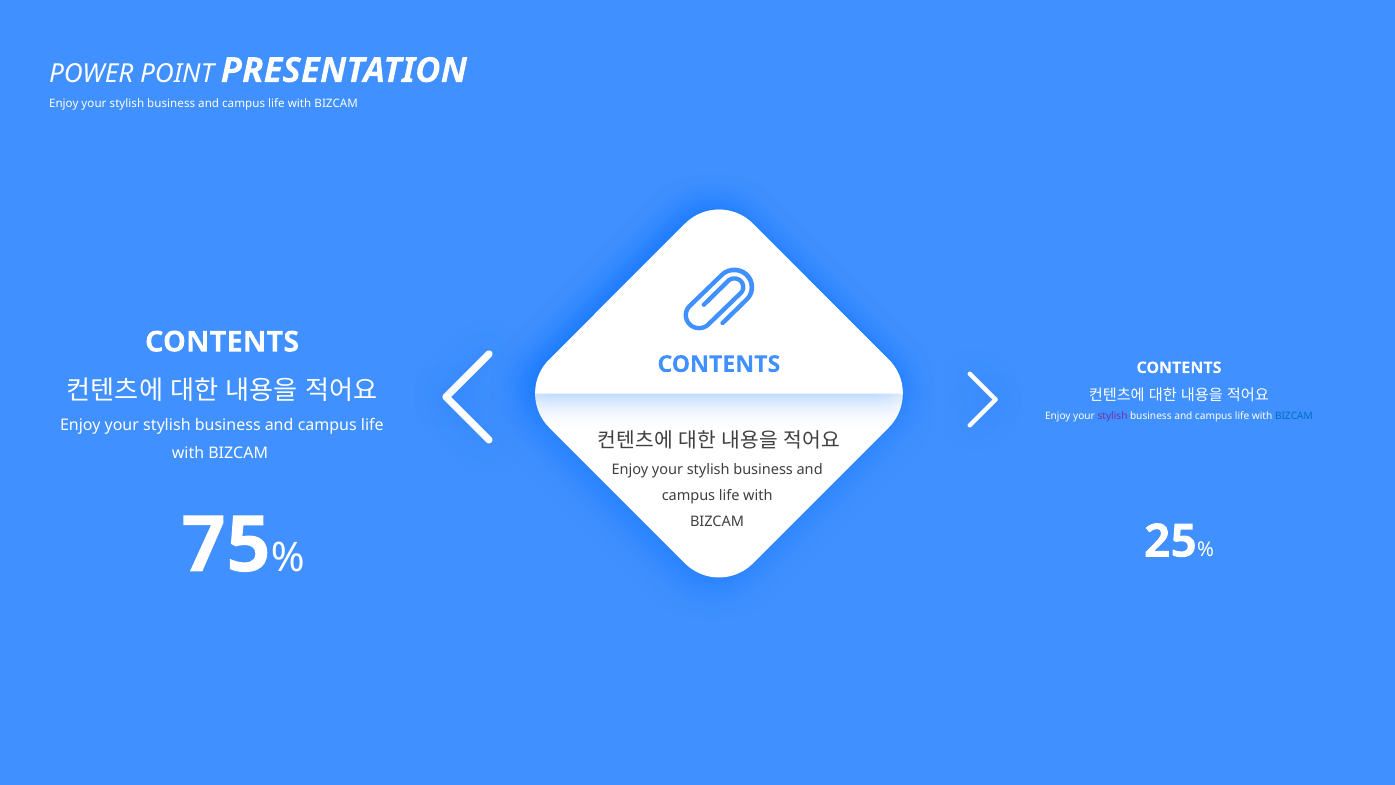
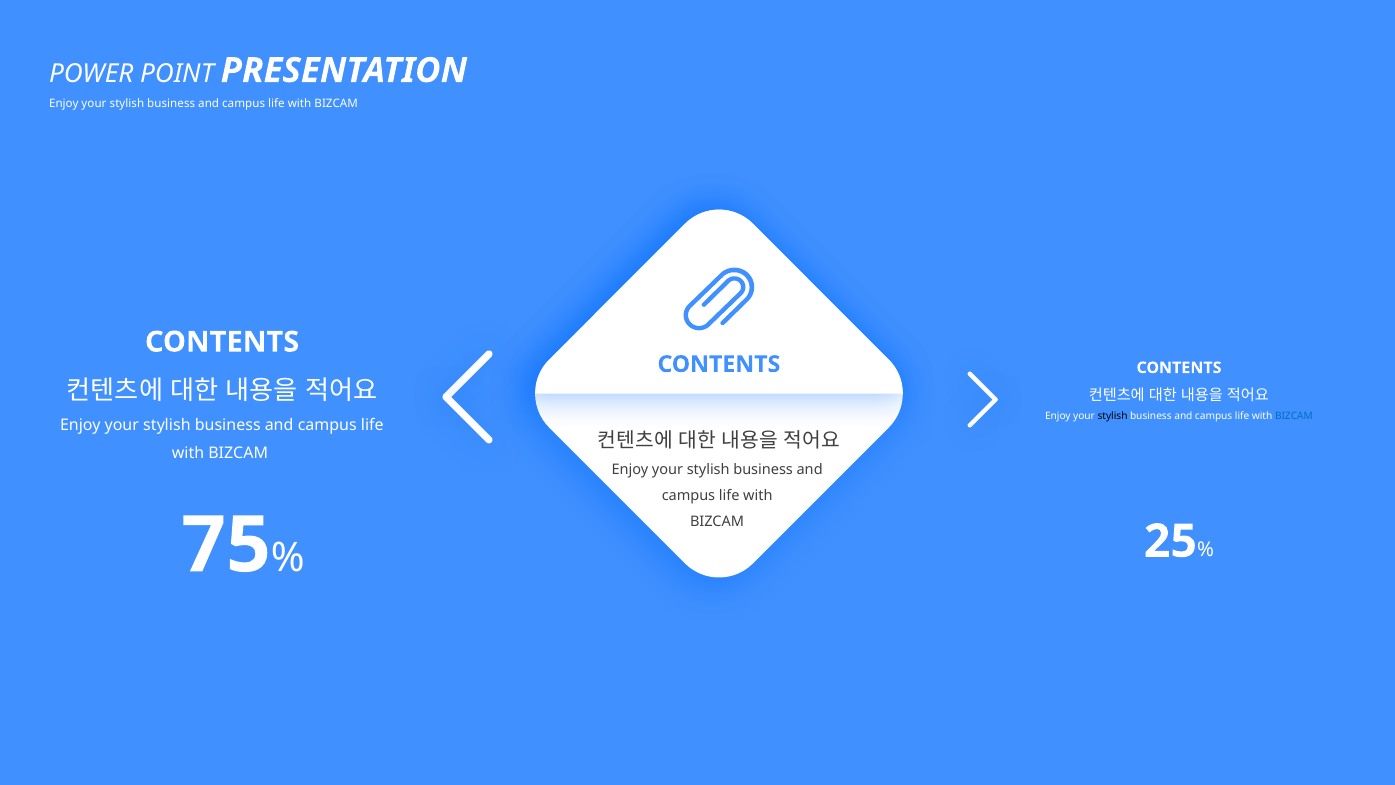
stylish colour: purple -> black (1113, 416)
